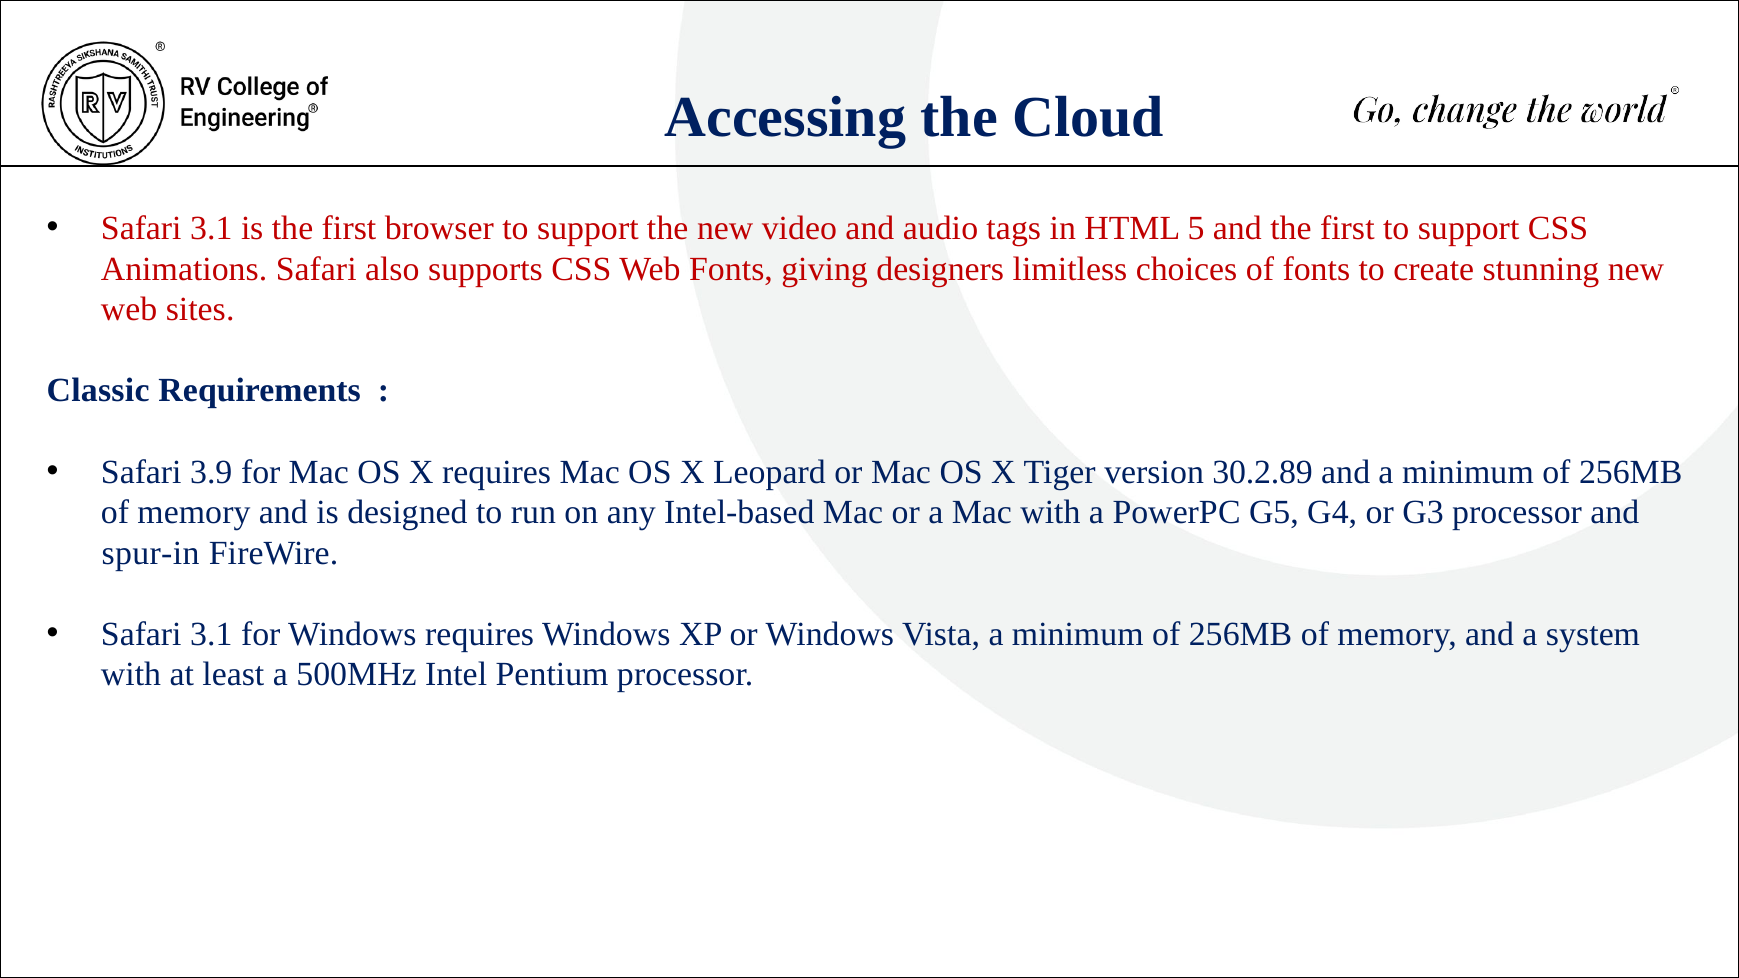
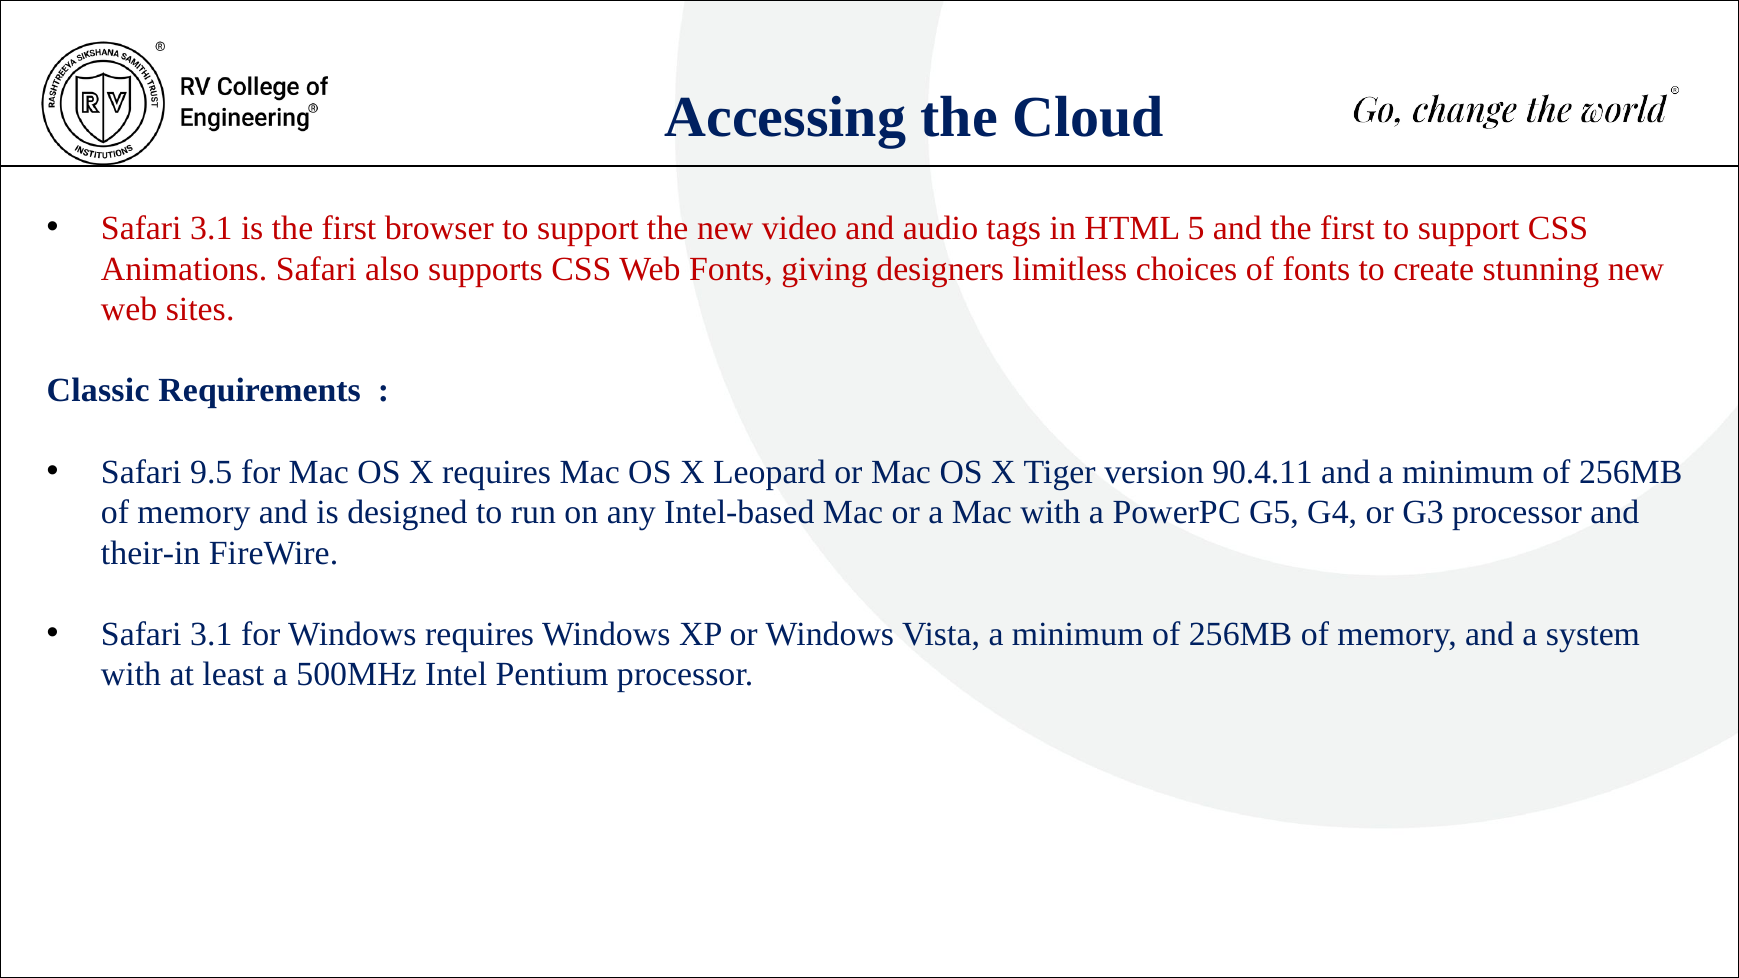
3.9: 3.9 -> 9.5 (211, 472)
30.2.89: 30.2.89 -> 90.4.11 (1263, 472)
spur-in: spur-in -> their-in (151, 553)
